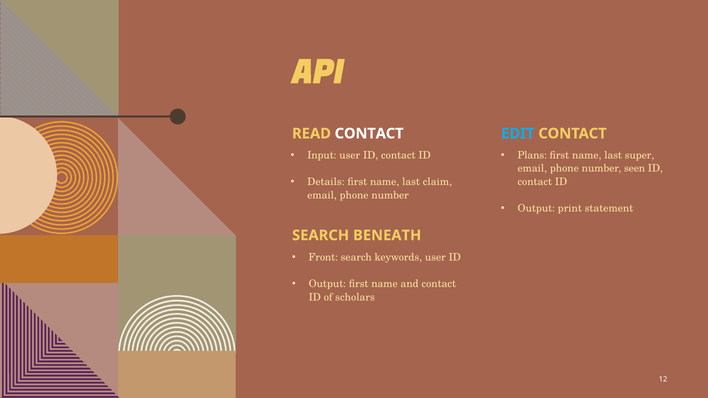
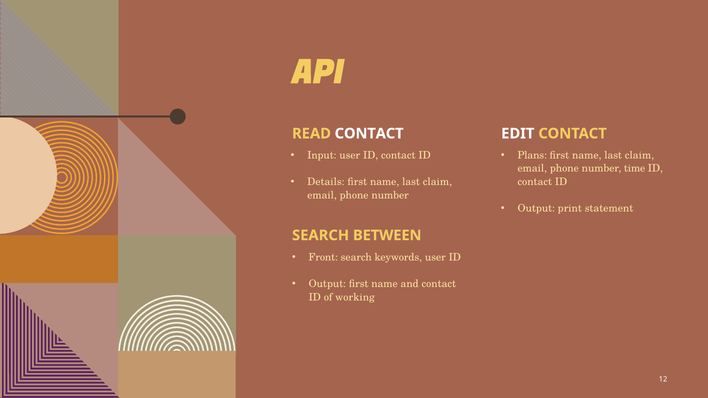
EDIT colour: light blue -> white (518, 134)
super: super -> claim (640, 155)
seen: seen -> time (635, 169)
BENEATH: BENEATH -> BETWEEN (387, 235)
scholars: scholars -> working (355, 297)
